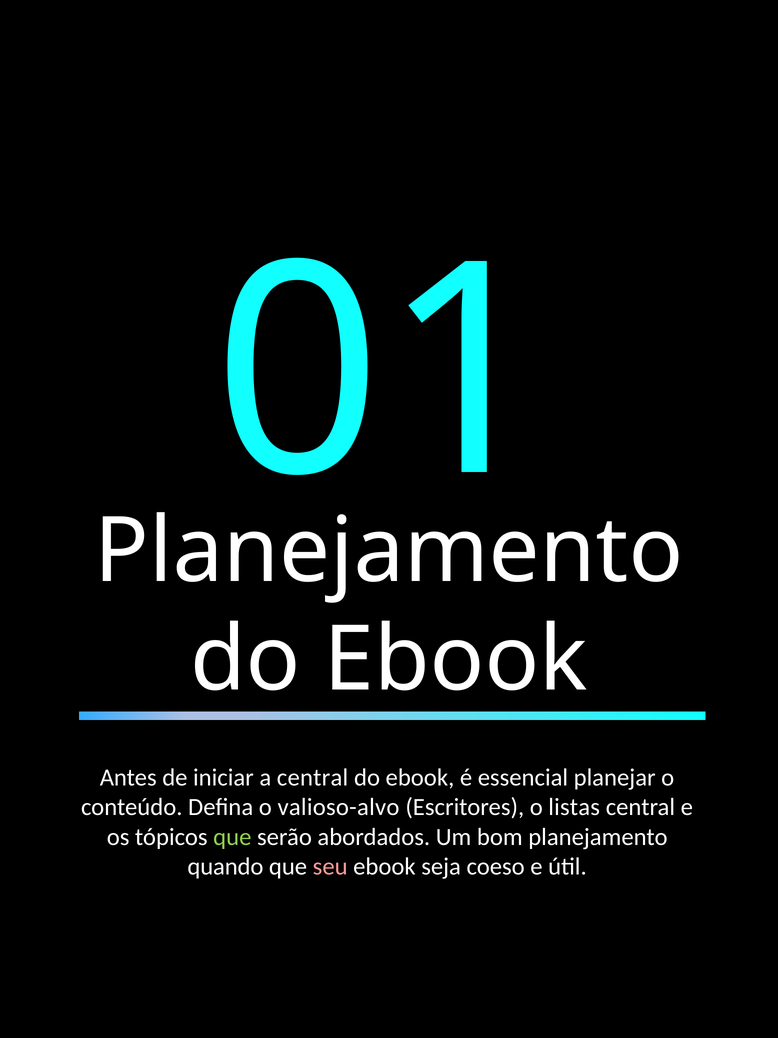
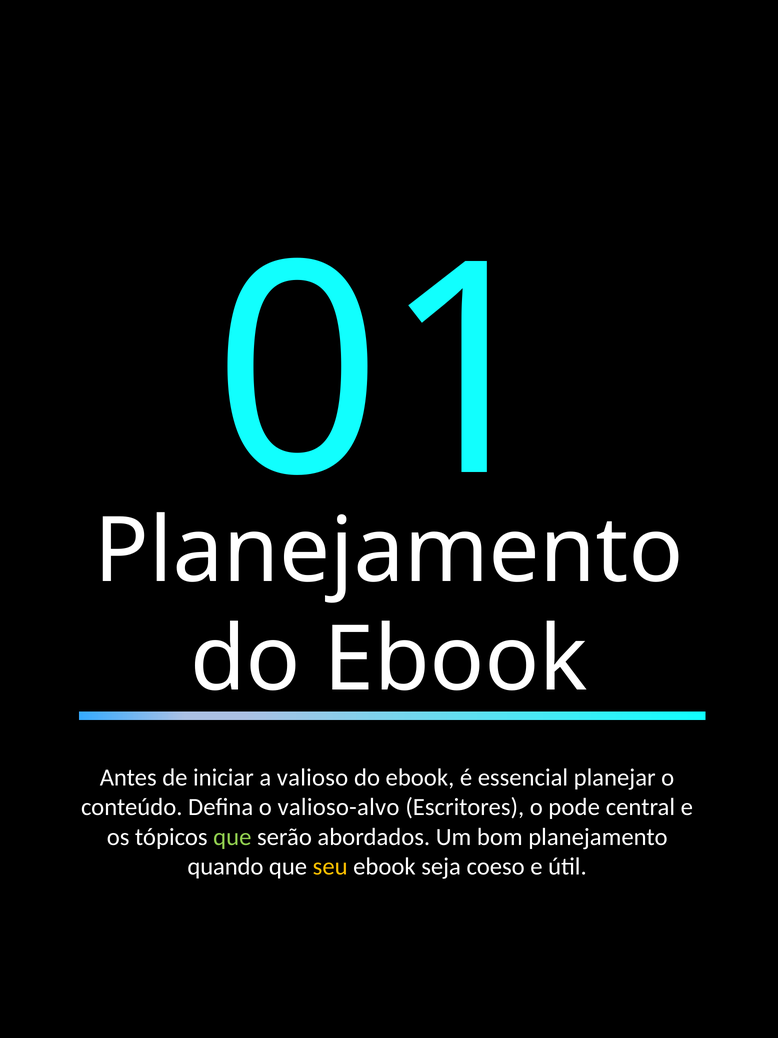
a central: central -> valioso (313, 777)
listas: listas -> pode (574, 807)
seu colour: pink -> yellow (330, 866)
